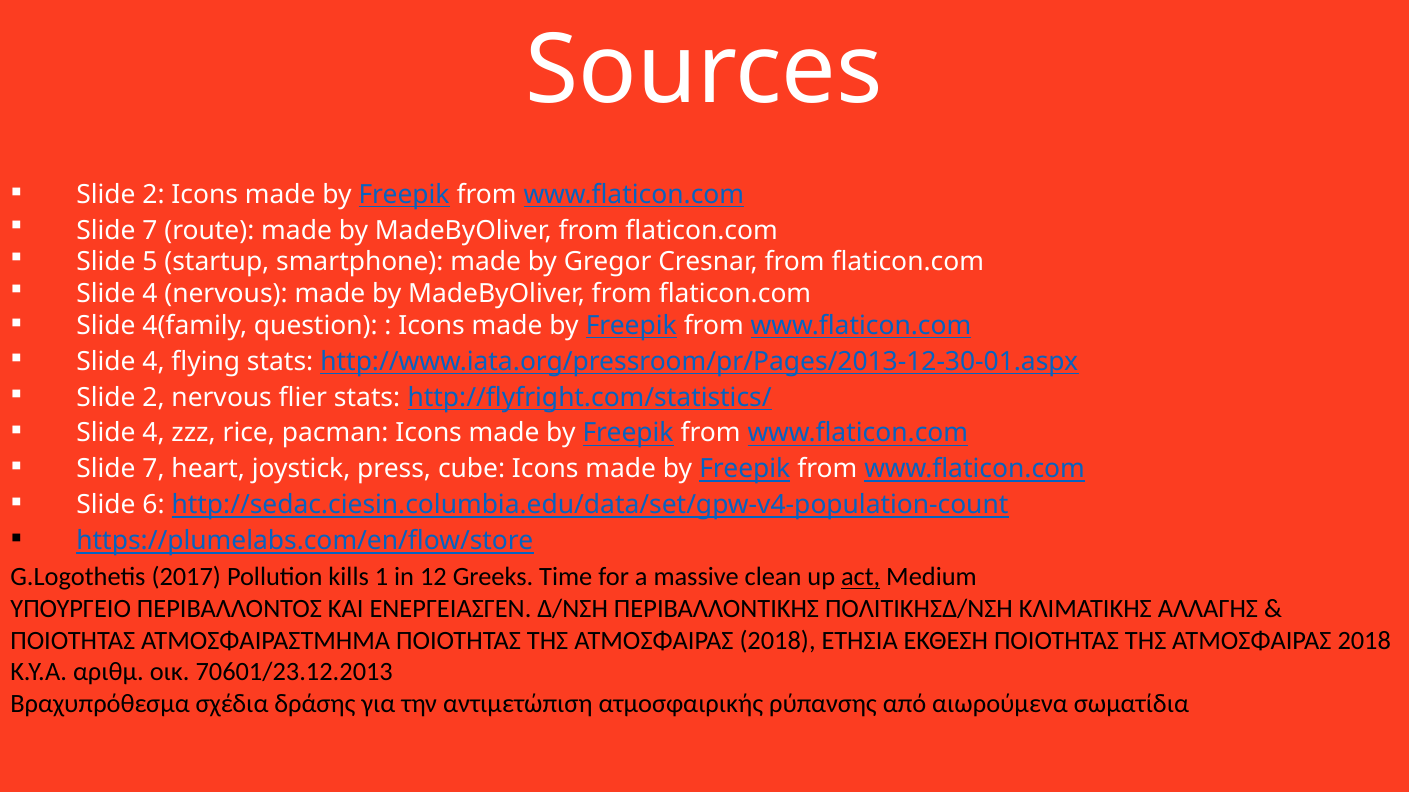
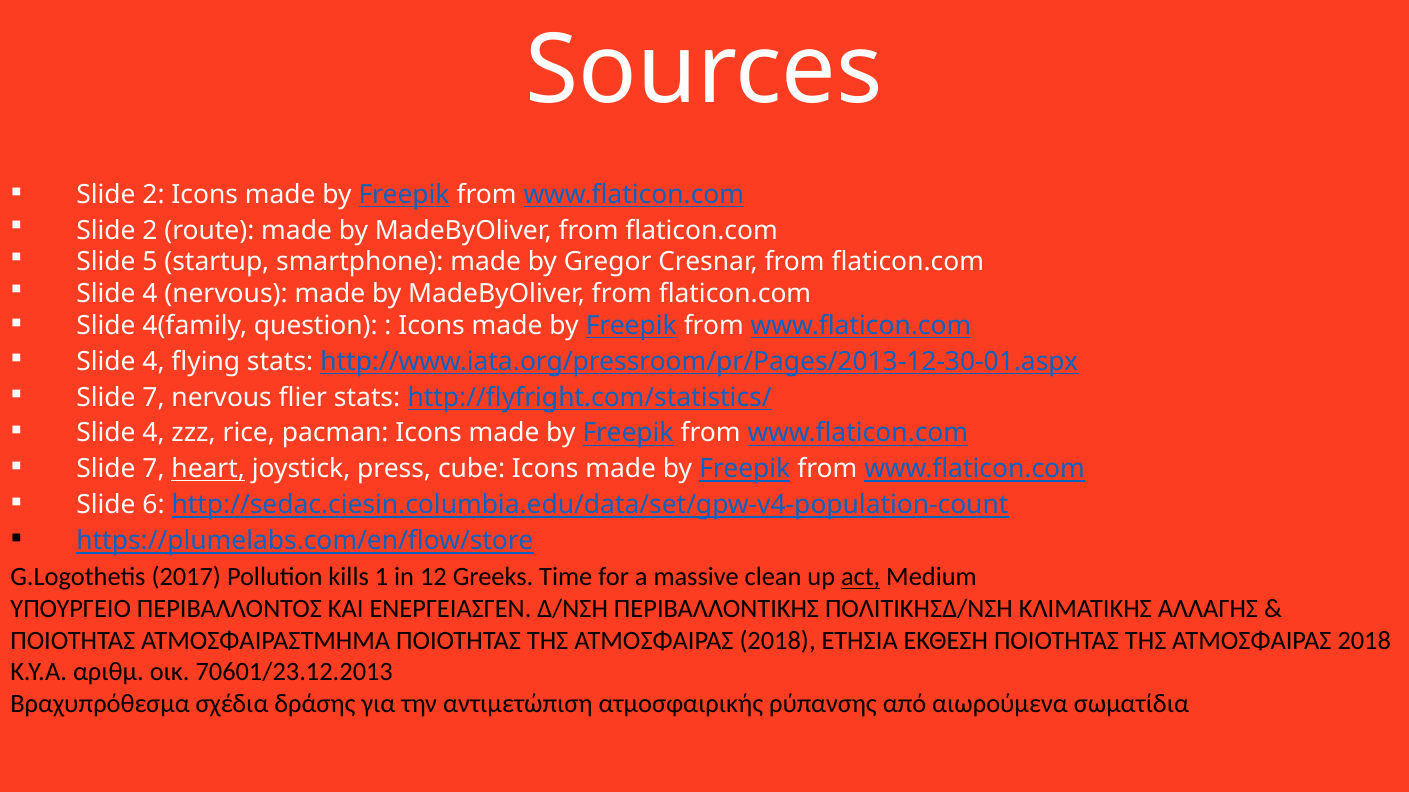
7: 7 -> 2 (150, 231)
2: 2 -> 7 (154, 398)
heart underline: none -> present (208, 470)
